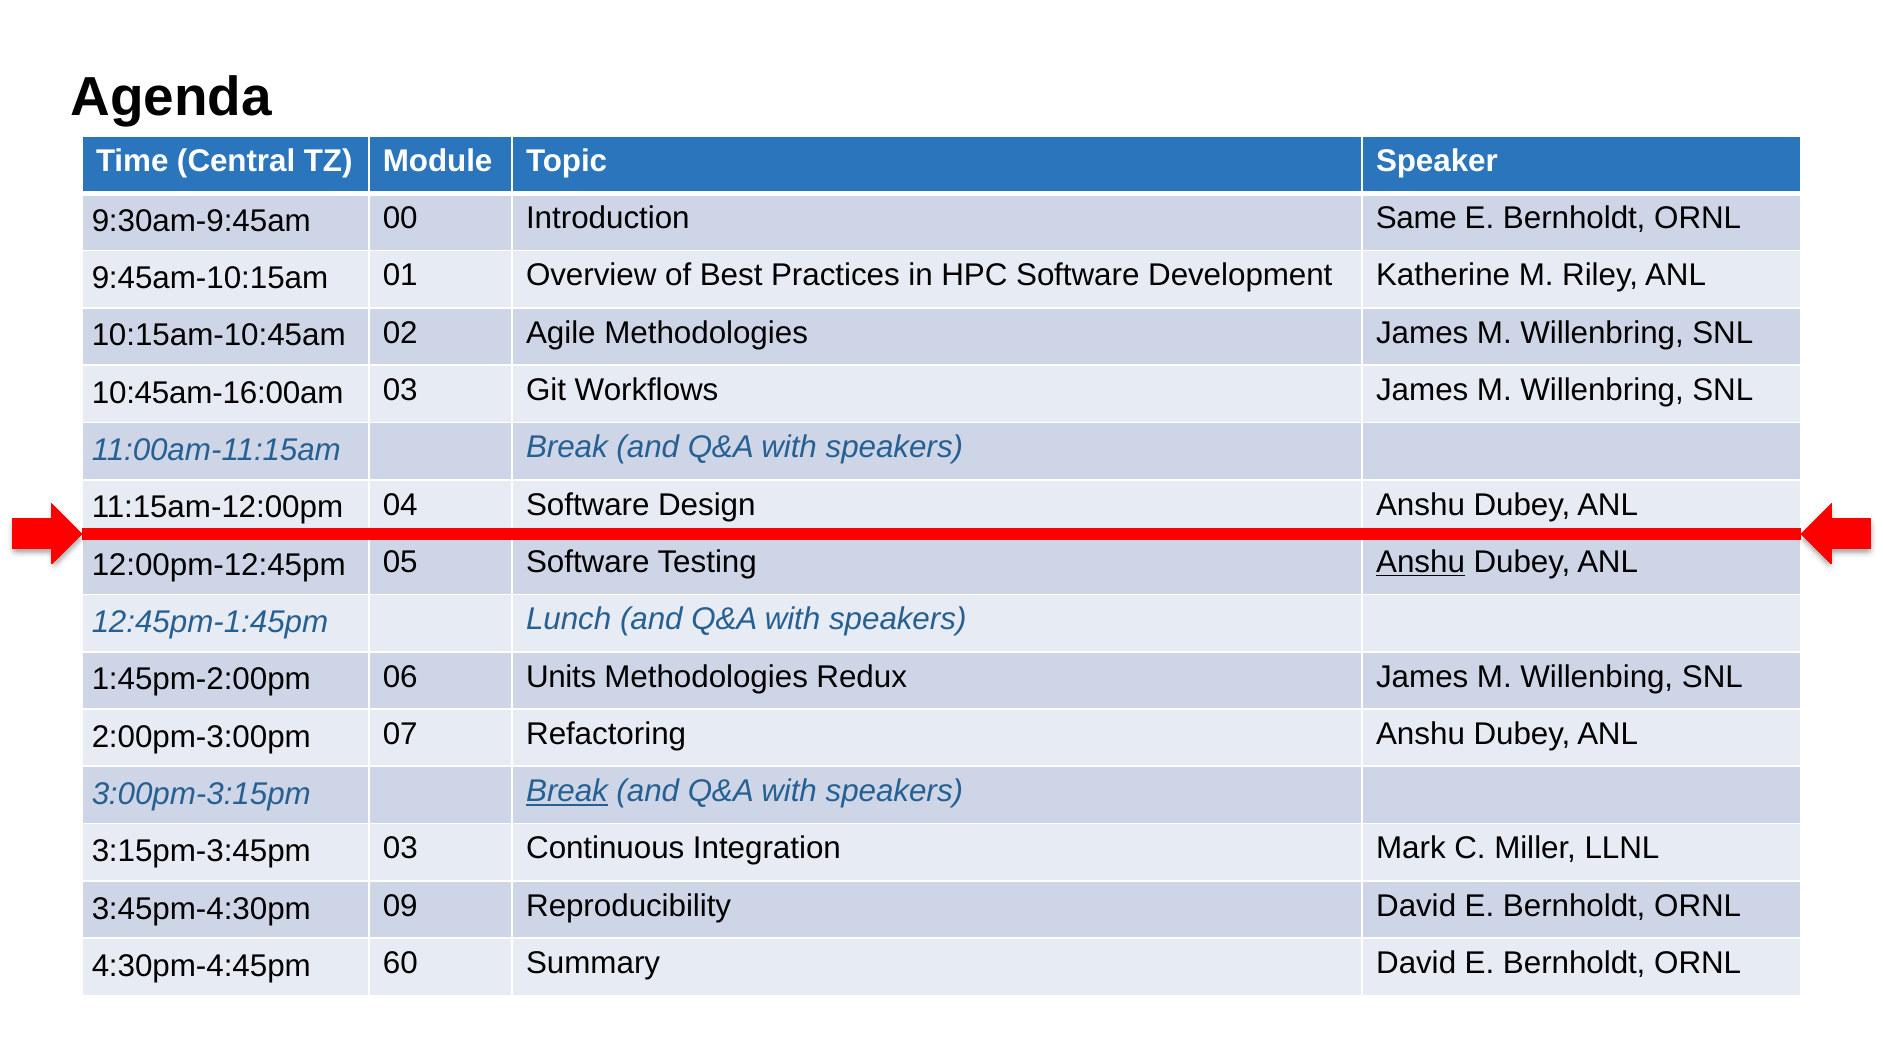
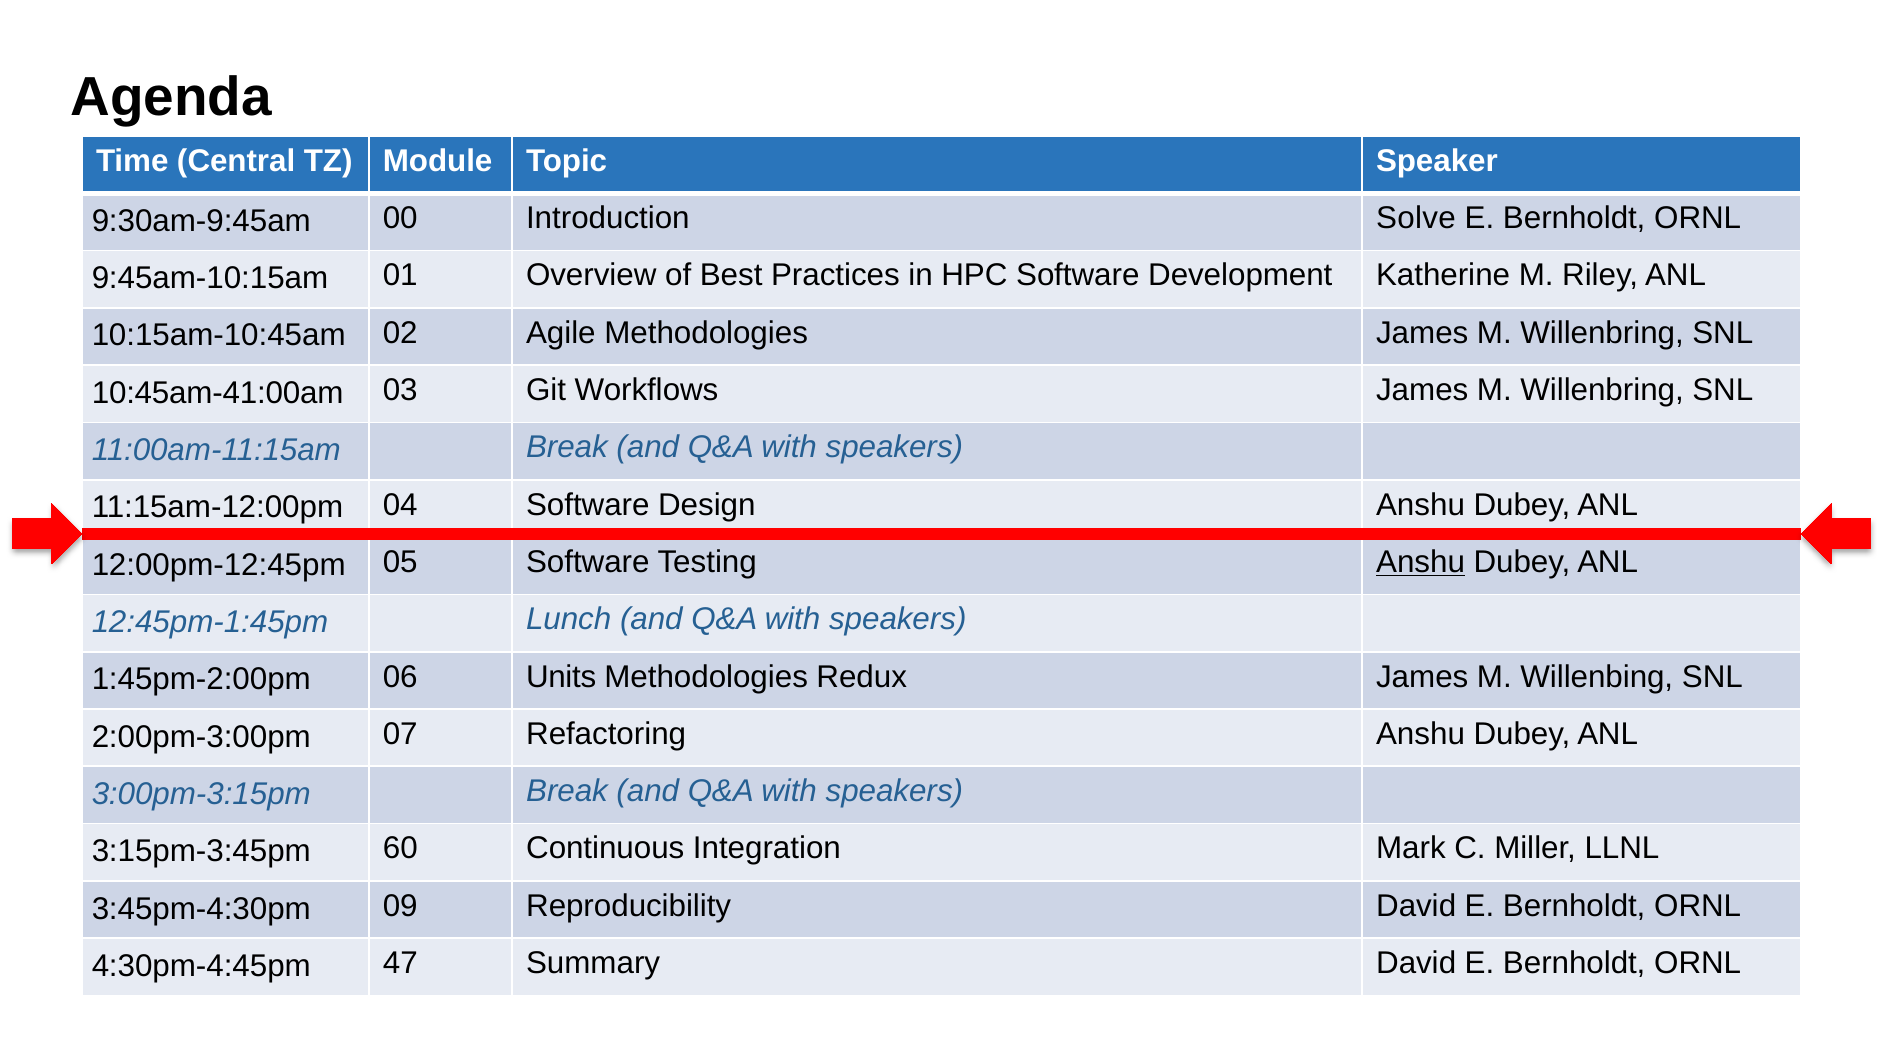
Same: Same -> Solve (1416, 218)
10:45am-16:00am: 10:45am-16:00am -> 10:45am-41:00am (218, 393)
Break underline: present -> none (567, 791)
3:15pm-3:45pm 03: 03 -> 60 (400, 848)
60: 60 -> 47 (400, 963)
